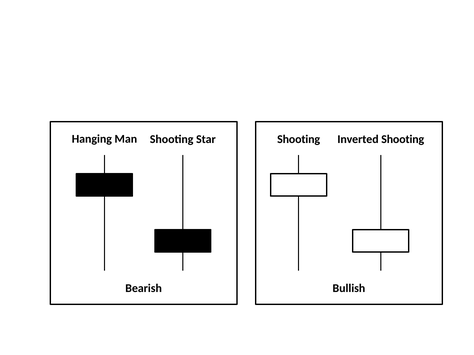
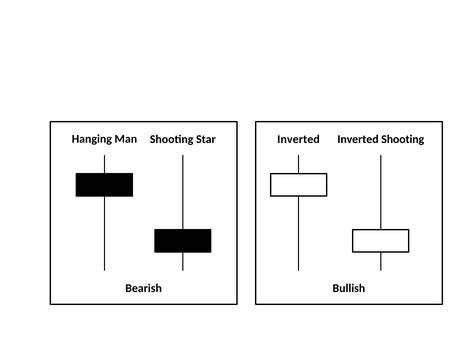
Shooting: Shooting -> Inverted (299, 139)
